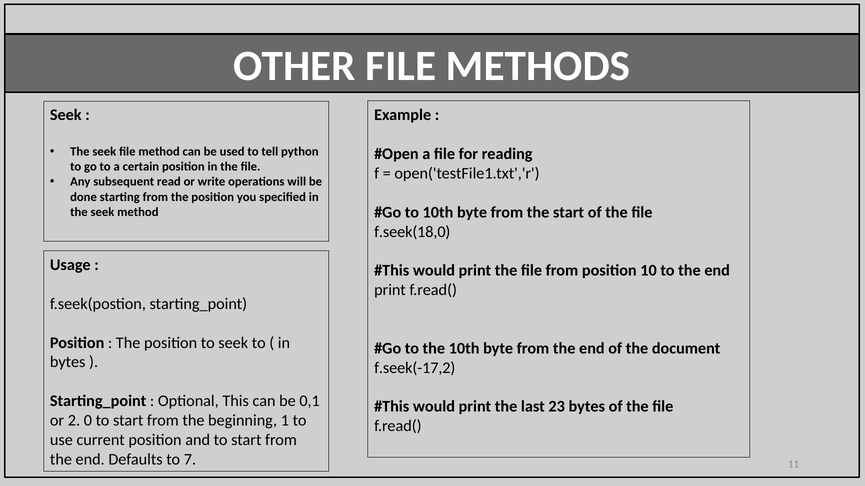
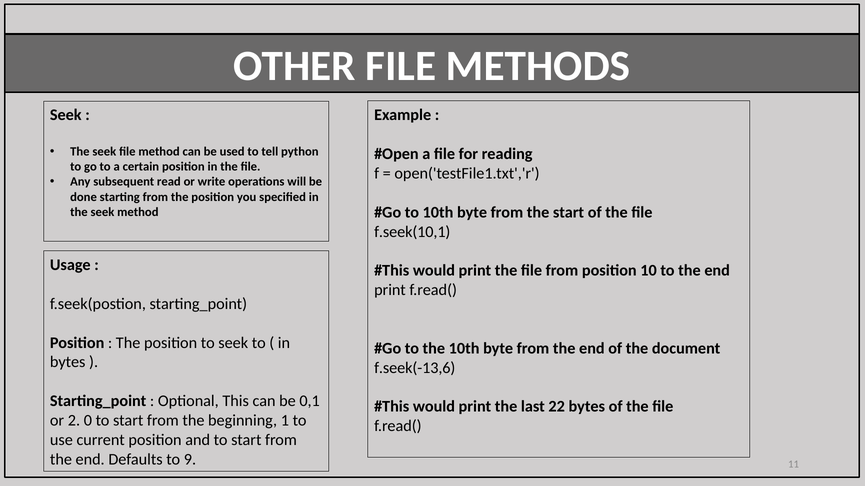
f.seek(18,0: f.seek(18,0 -> f.seek(10,1 (412, 232)
f.seek(-17,2: f.seek(-17,2 -> f.seek(-13,6 (415, 368)
23: 23 -> 22 (557, 407)
7: 7 -> 9 (190, 460)
